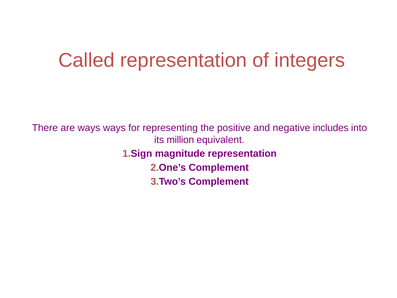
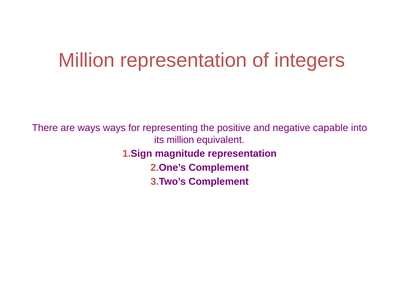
Called: Called -> Million (86, 60)
includes: includes -> capable (331, 128)
